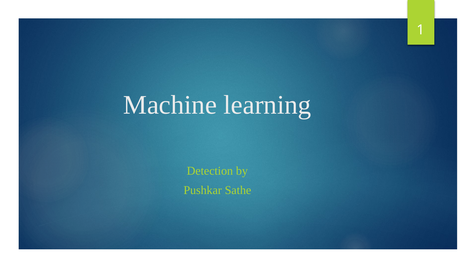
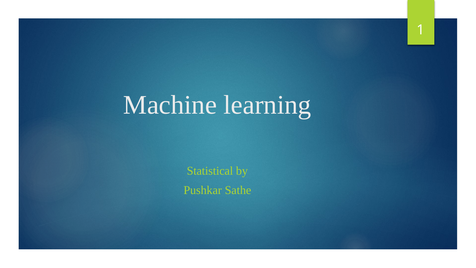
Detection: Detection -> Statistical (210, 171)
